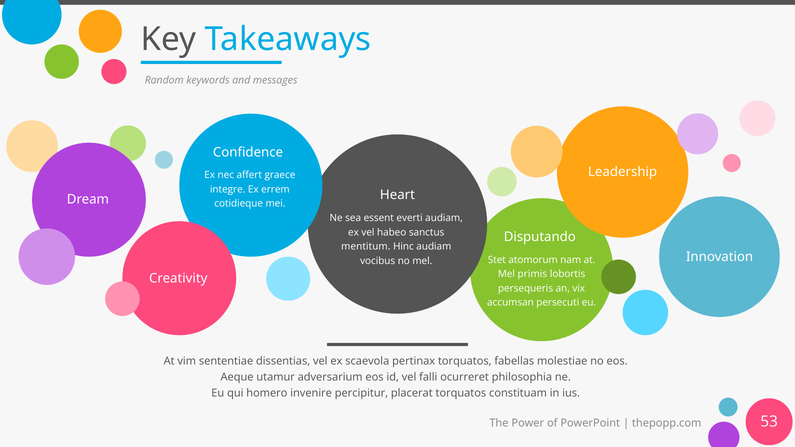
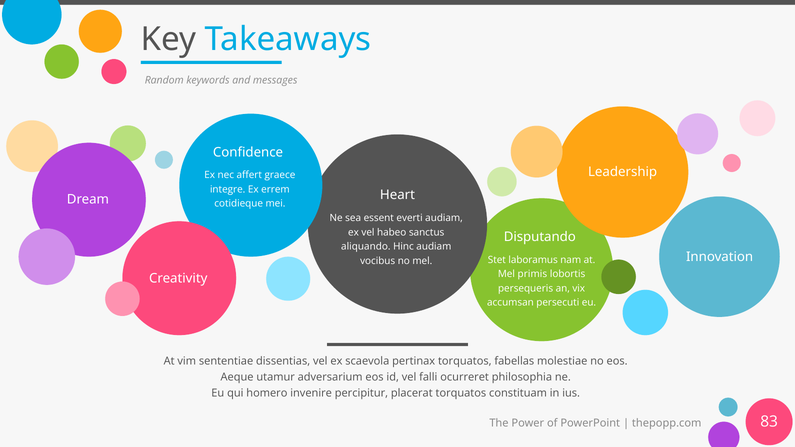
mentitum: mentitum -> aliquando (366, 247)
atomorum: atomorum -> laboramus (533, 260)
53: 53 -> 83 (769, 422)
